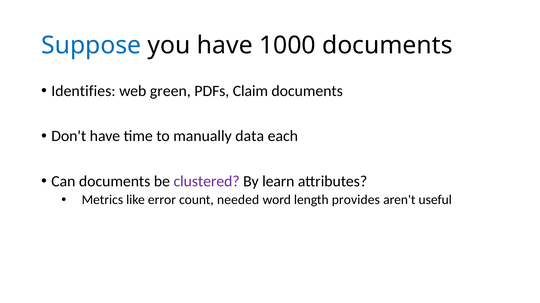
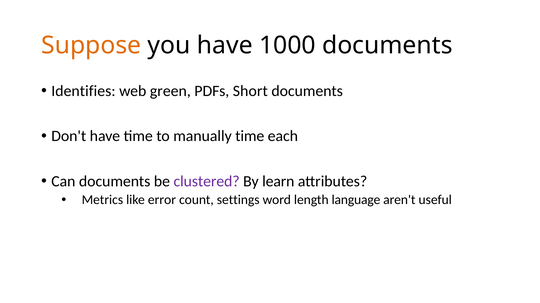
Suppose colour: blue -> orange (91, 45)
Claim: Claim -> Short (250, 91)
manually data: data -> time (250, 136)
needed: needed -> settings (238, 200)
provides: provides -> language (356, 200)
